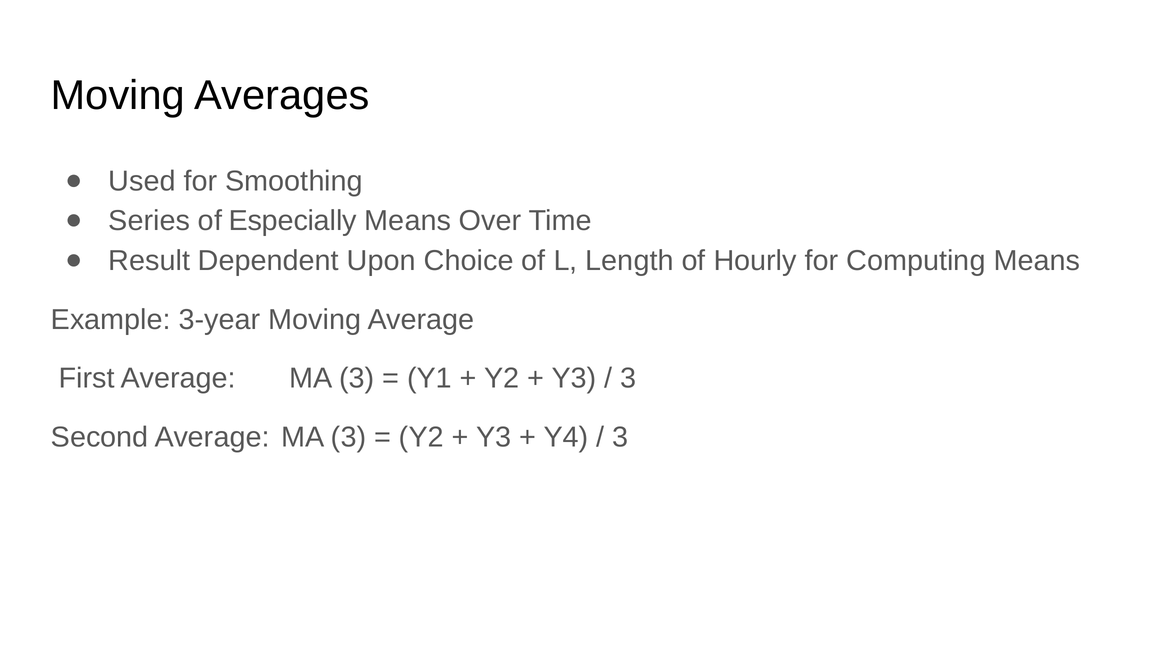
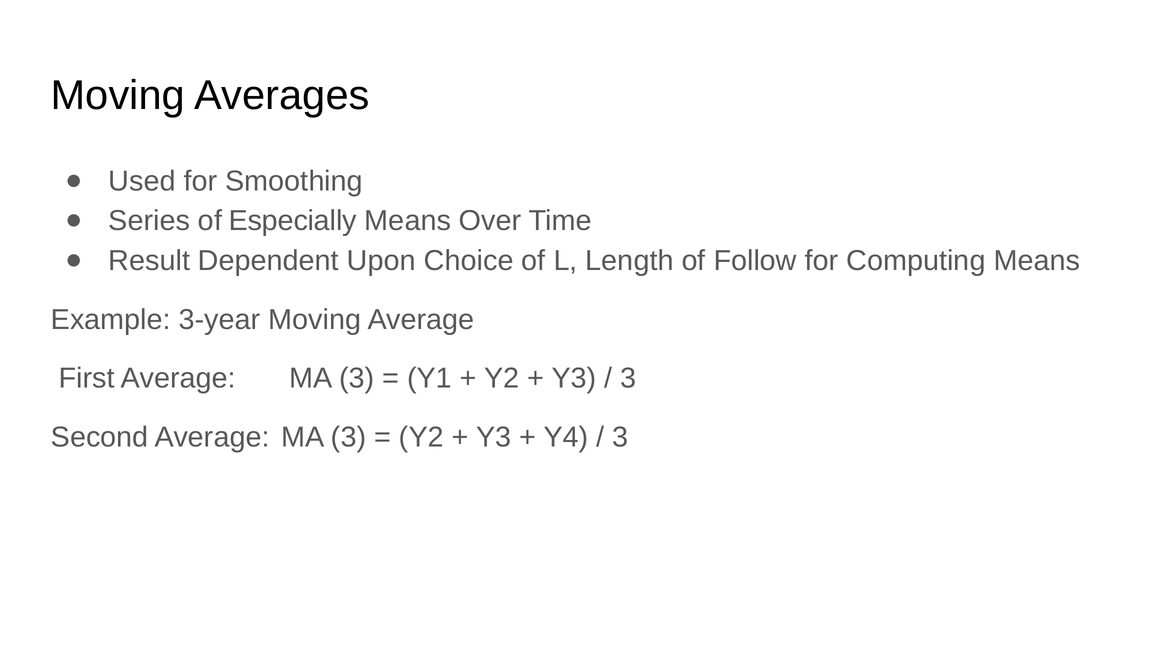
Hourly: Hourly -> Follow (755, 261)
